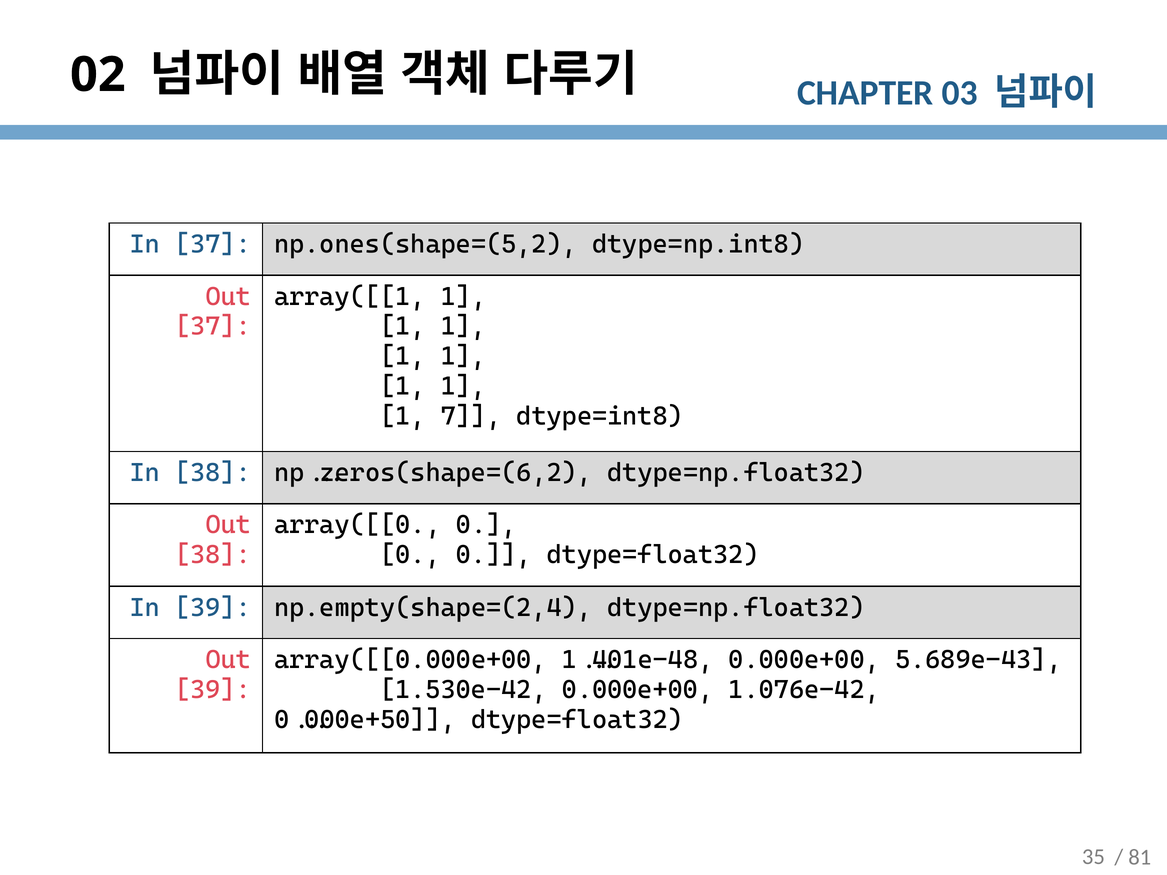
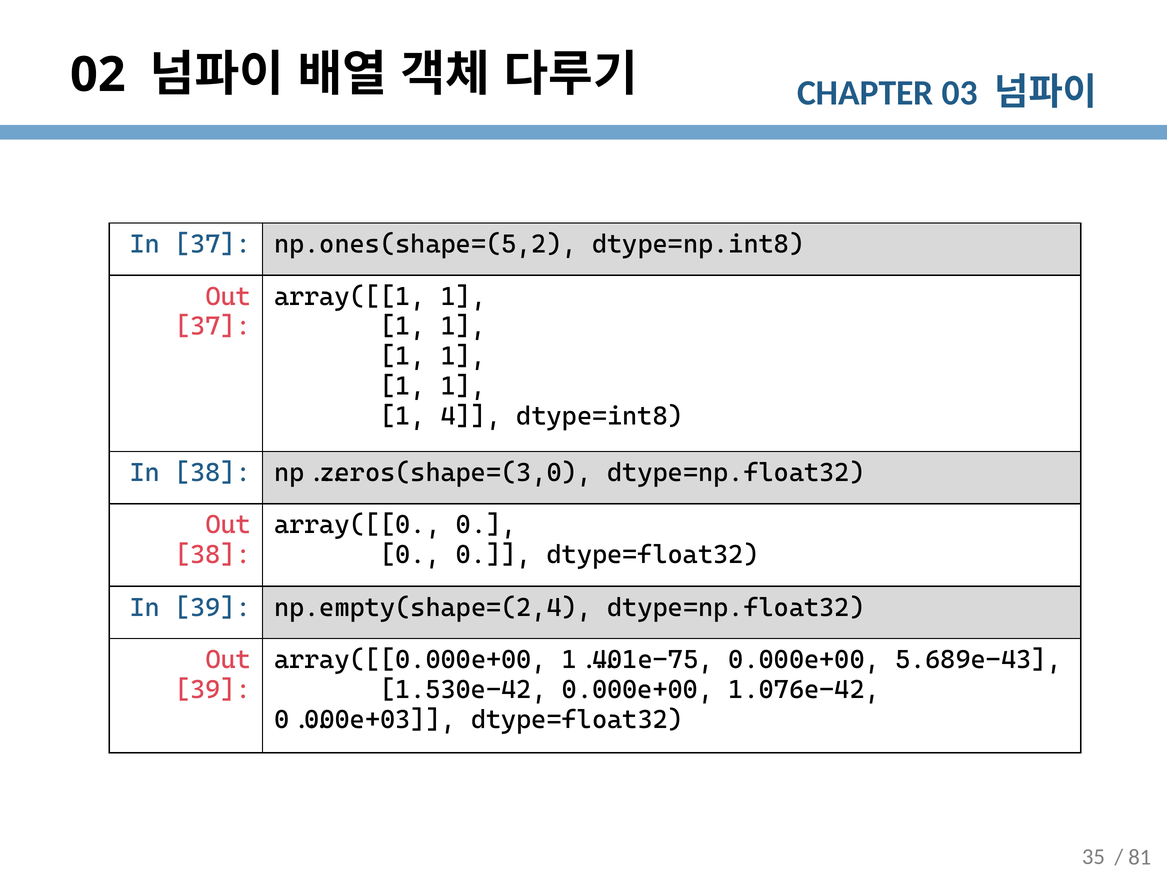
7: 7 -> 4 (471, 416)
np.zeros(shape=(6,2: np.zeros(shape=(6,2 -> np.zeros(shape=(3,0 (433, 473)
1.401e-48: 1.401e-48 -> 1.401e-75 (638, 660)
0.000e+50: 0.000e+50 -> 0.000e+03 (365, 720)
